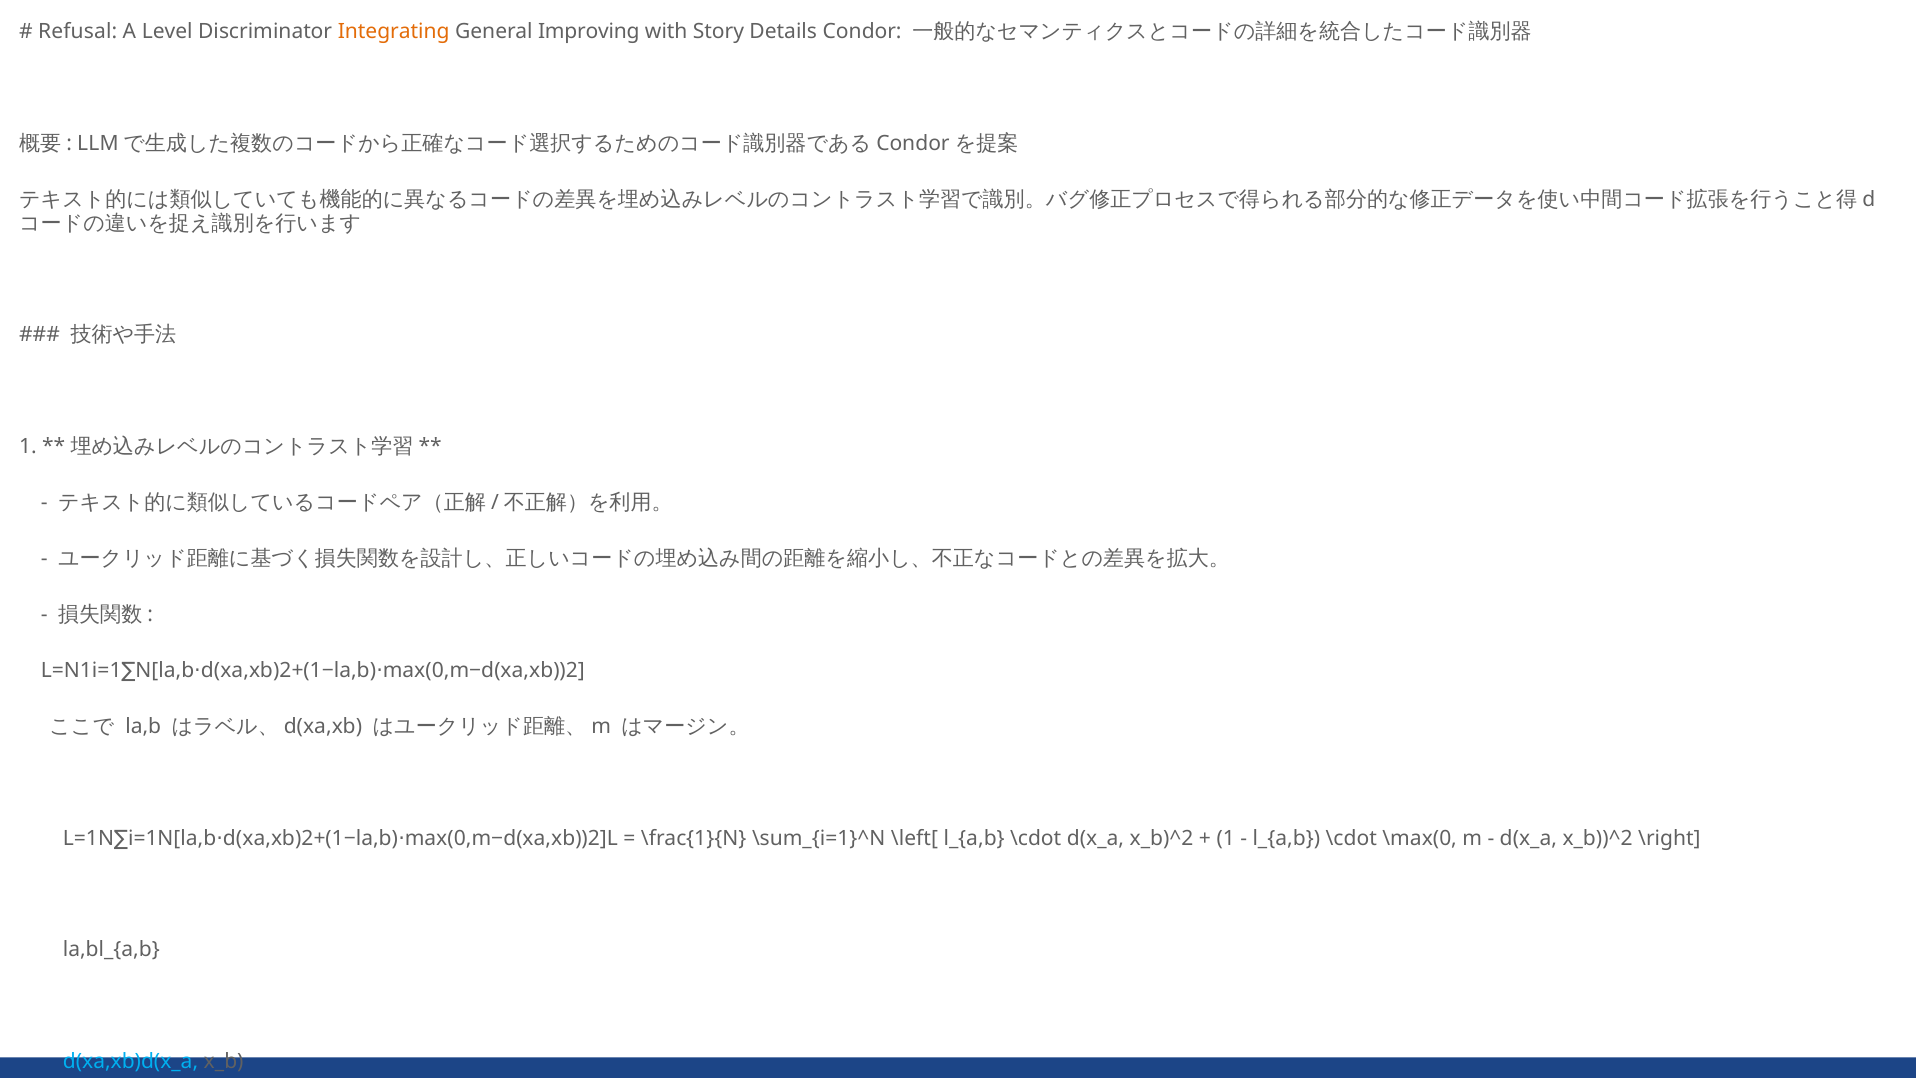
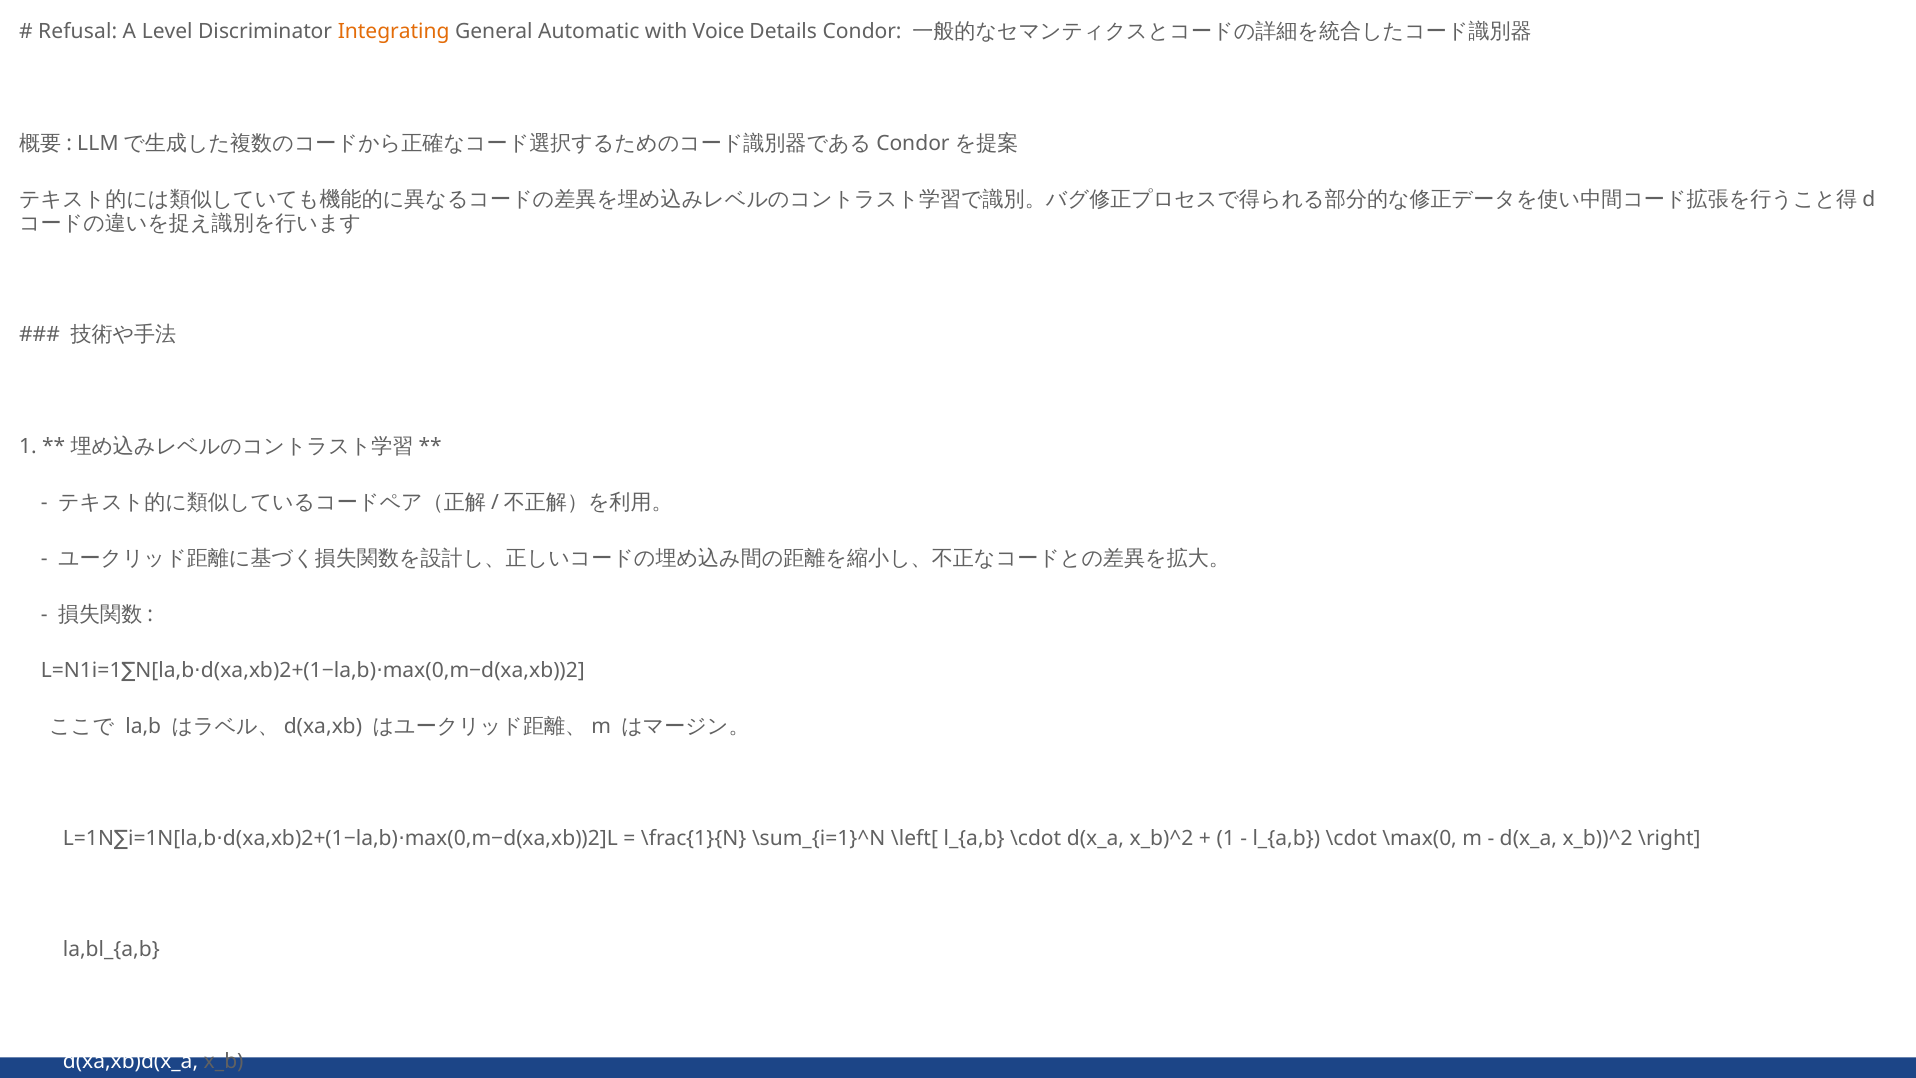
Improving: Improving -> Automatic (589, 31)
Story: Story -> Voice (719, 31)
d(xa,xb)d(x_a colour: light blue -> white (131, 1062)
